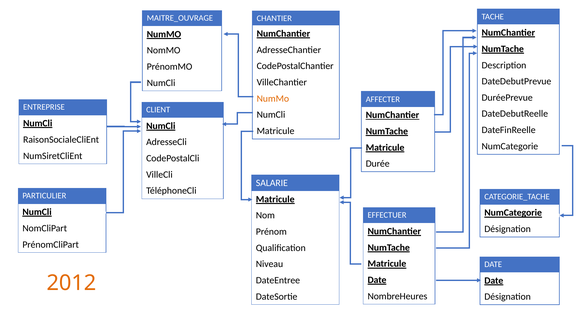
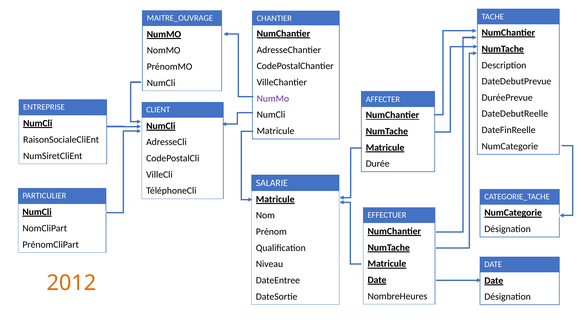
NumMo colour: orange -> purple (273, 99)
